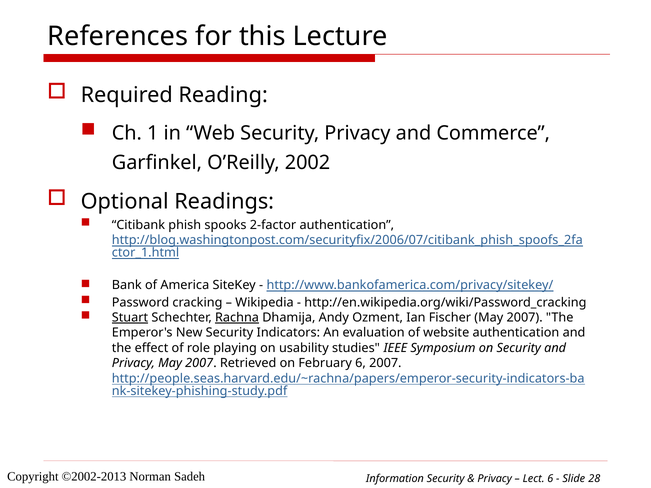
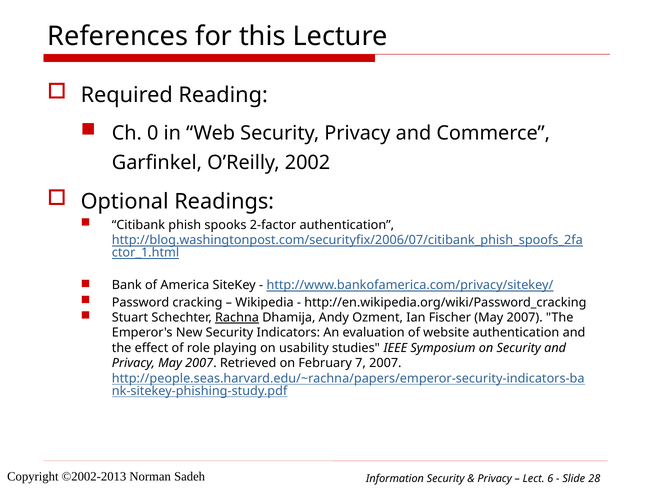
1: 1 -> 0 (153, 133)
Stuart underline: present -> none (130, 318)
February 6: 6 -> 7 (360, 363)
